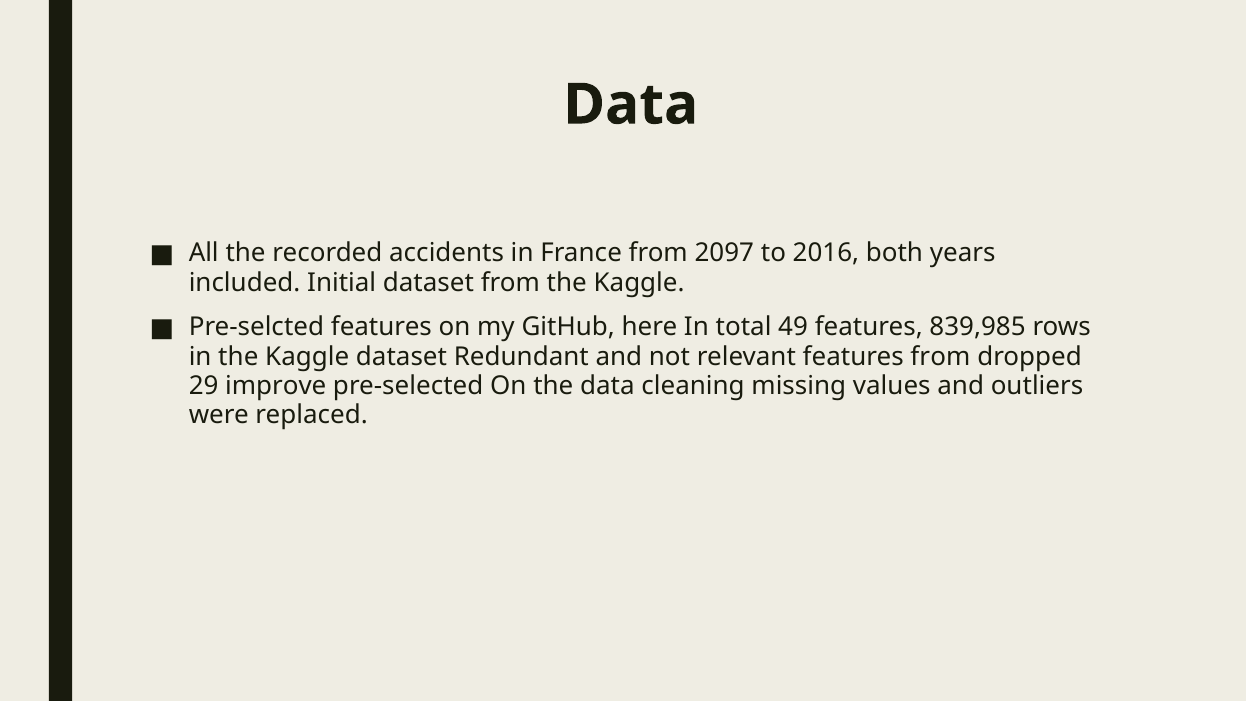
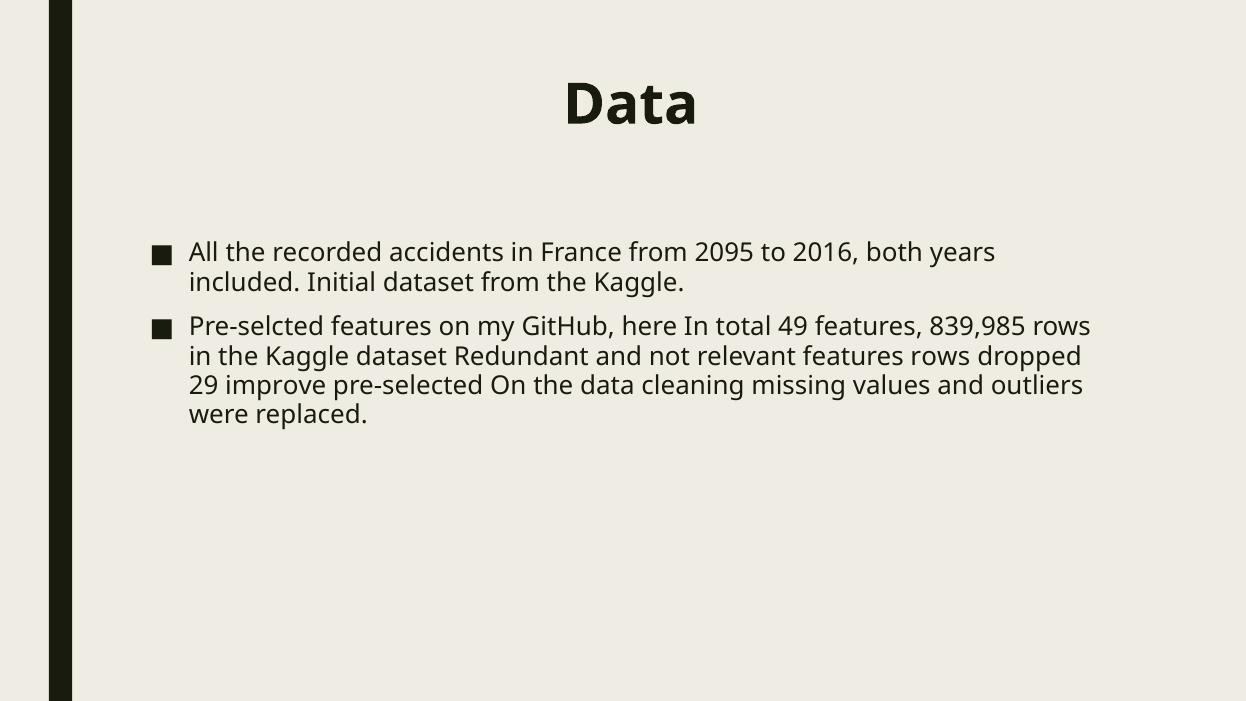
2097: 2097 -> 2095 (724, 253)
features from: from -> rows (940, 357)
